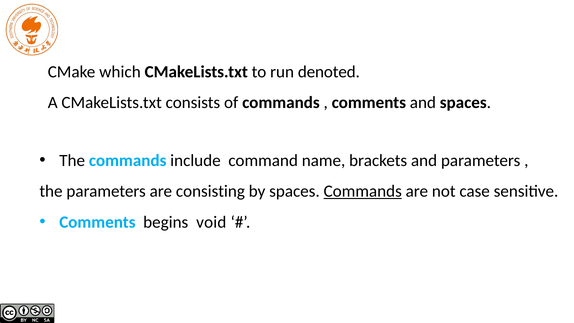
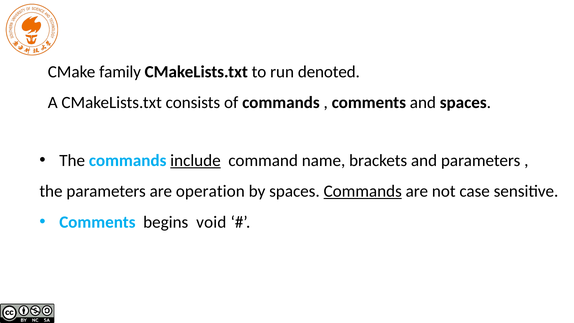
which: which -> family (120, 72)
include underline: none -> present (195, 160)
consisting: consisting -> operation (210, 191)
